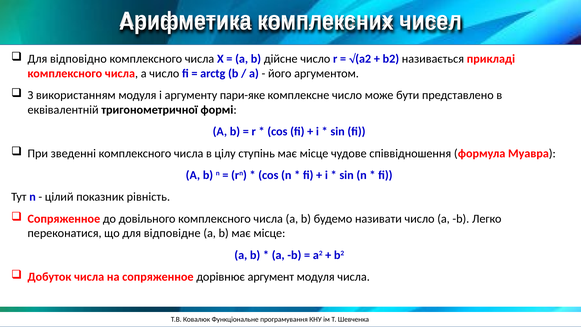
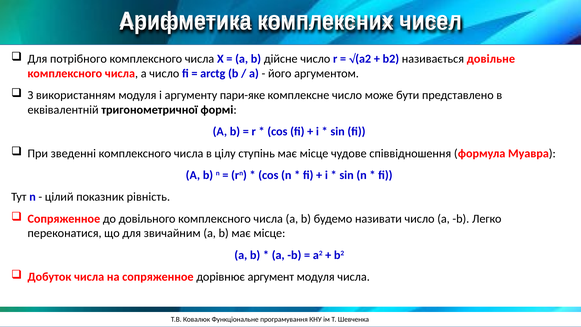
відповідно: відповідно -> потрібного (78, 59)
прикладі: прикладі -> довільне (491, 59)
відповідне: відповідне -> звичайним (172, 233)
